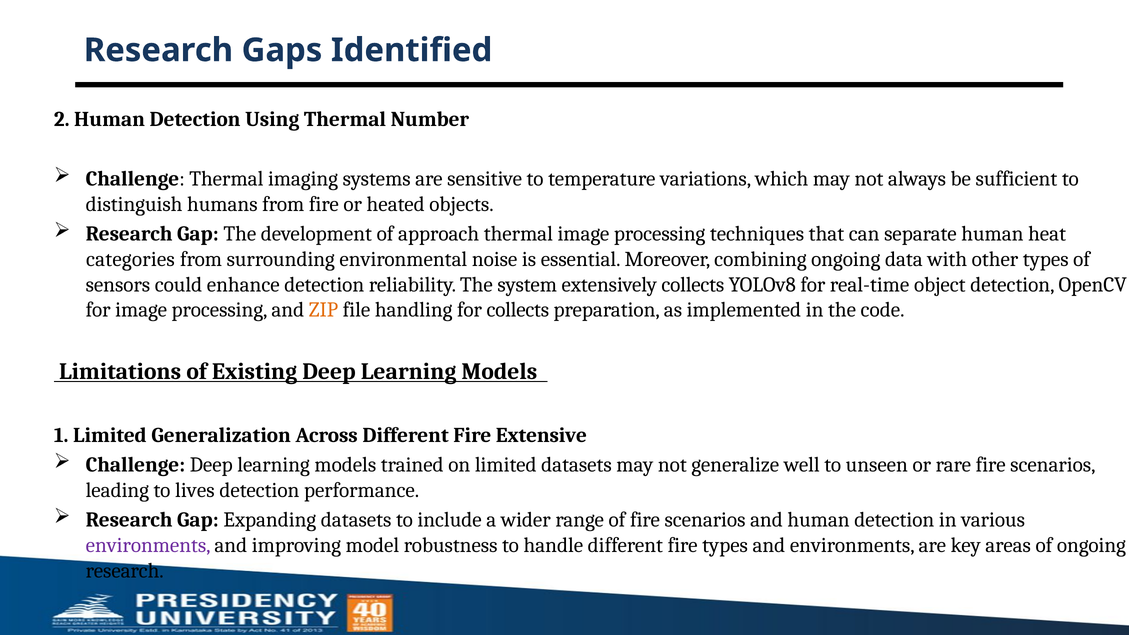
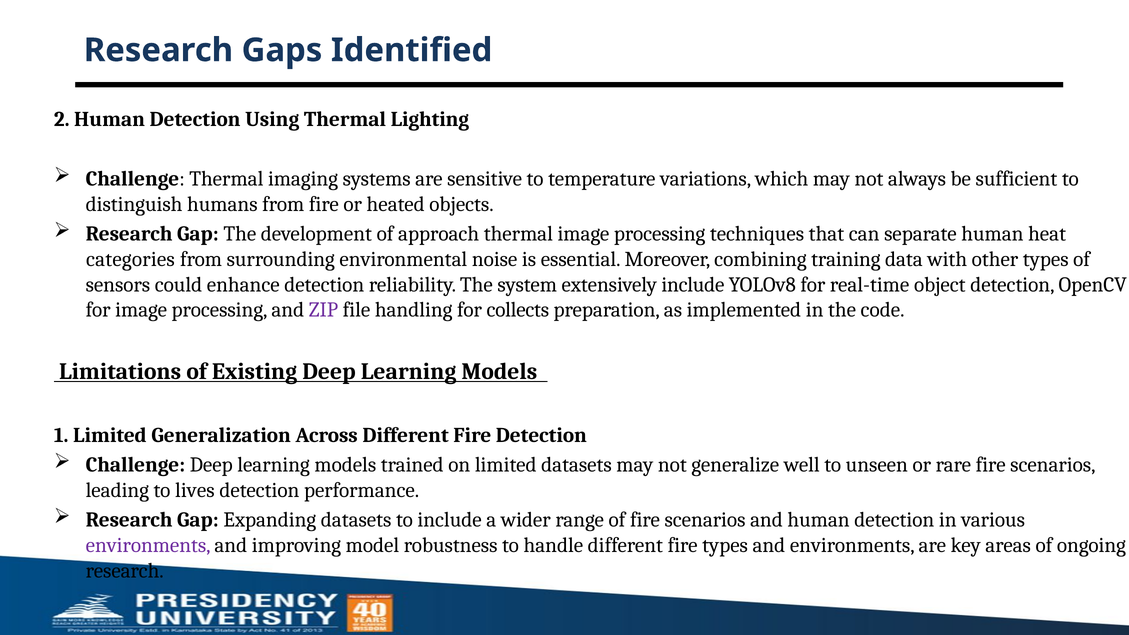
Number: Number -> Lighting (430, 119)
combining ongoing: ongoing -> training (846, 259)
extensively collects: collects -> include (693, 285)
ZIP colour: orange -> purple (323, 310)
Fire Extensive: Extensive -> Detection (541, 435)
